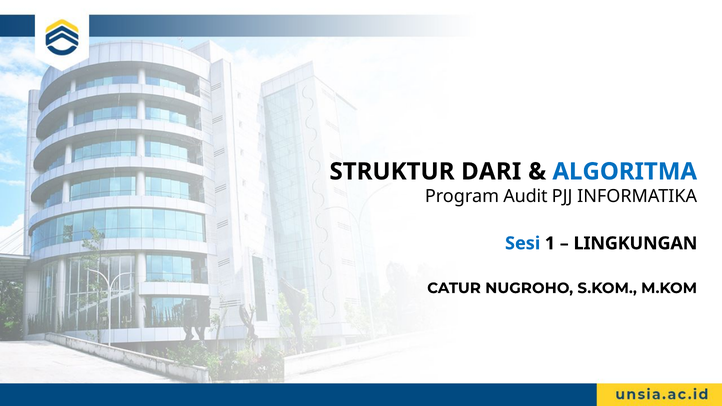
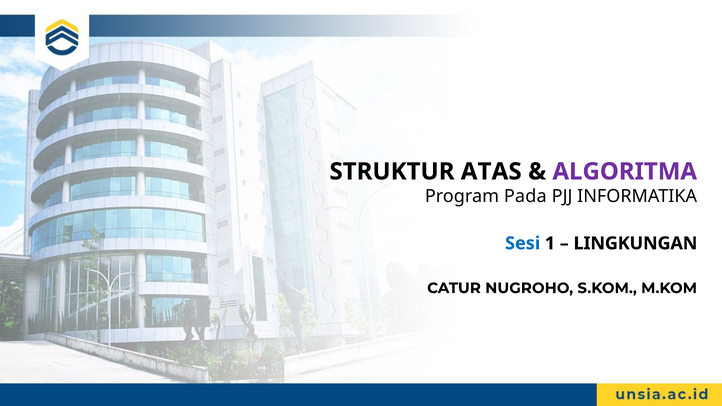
DARI: DARI -> ATAS (491, 172)
ALGORITMA colour: blue -> purple (625, 172)
Audit: Audit -> Pada (525, 196)
